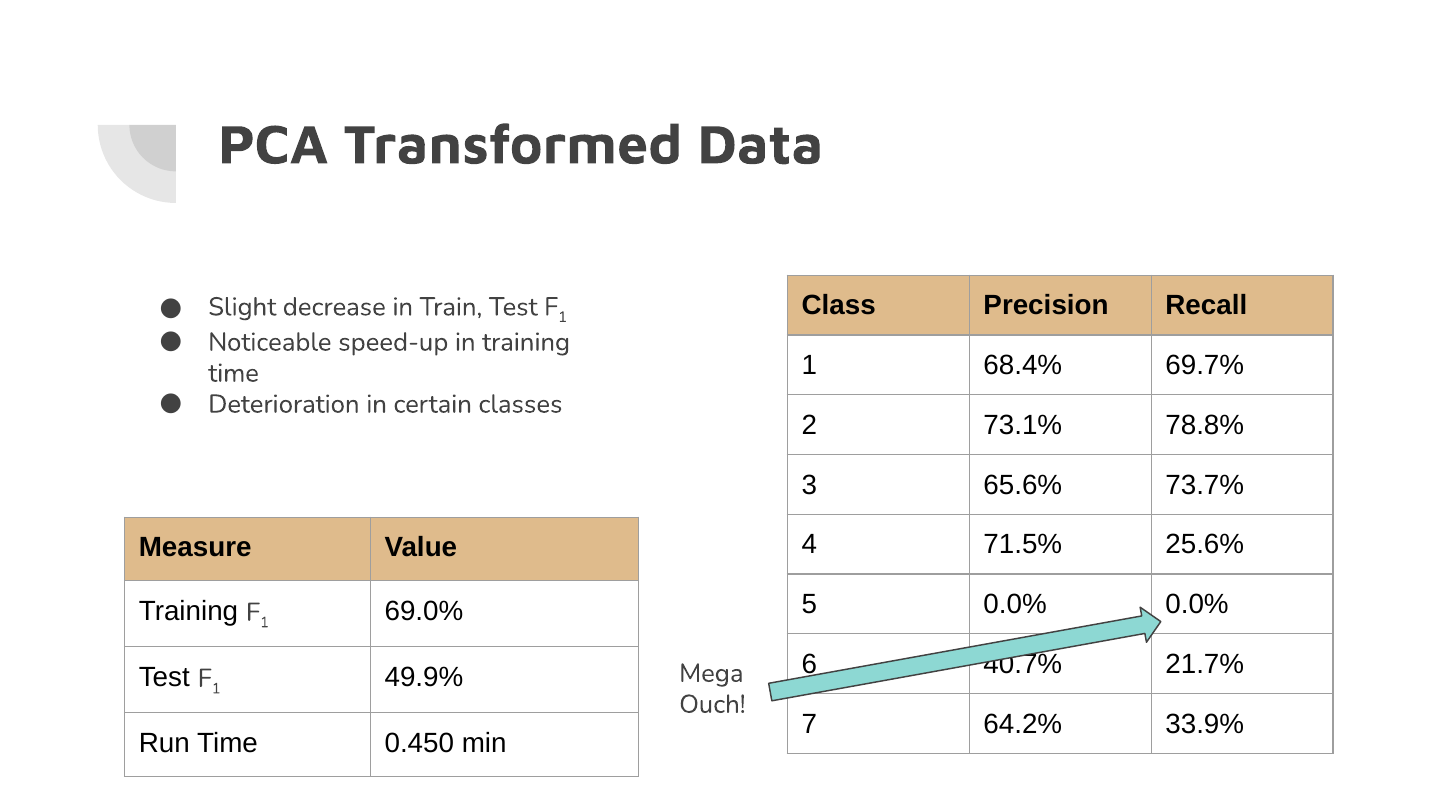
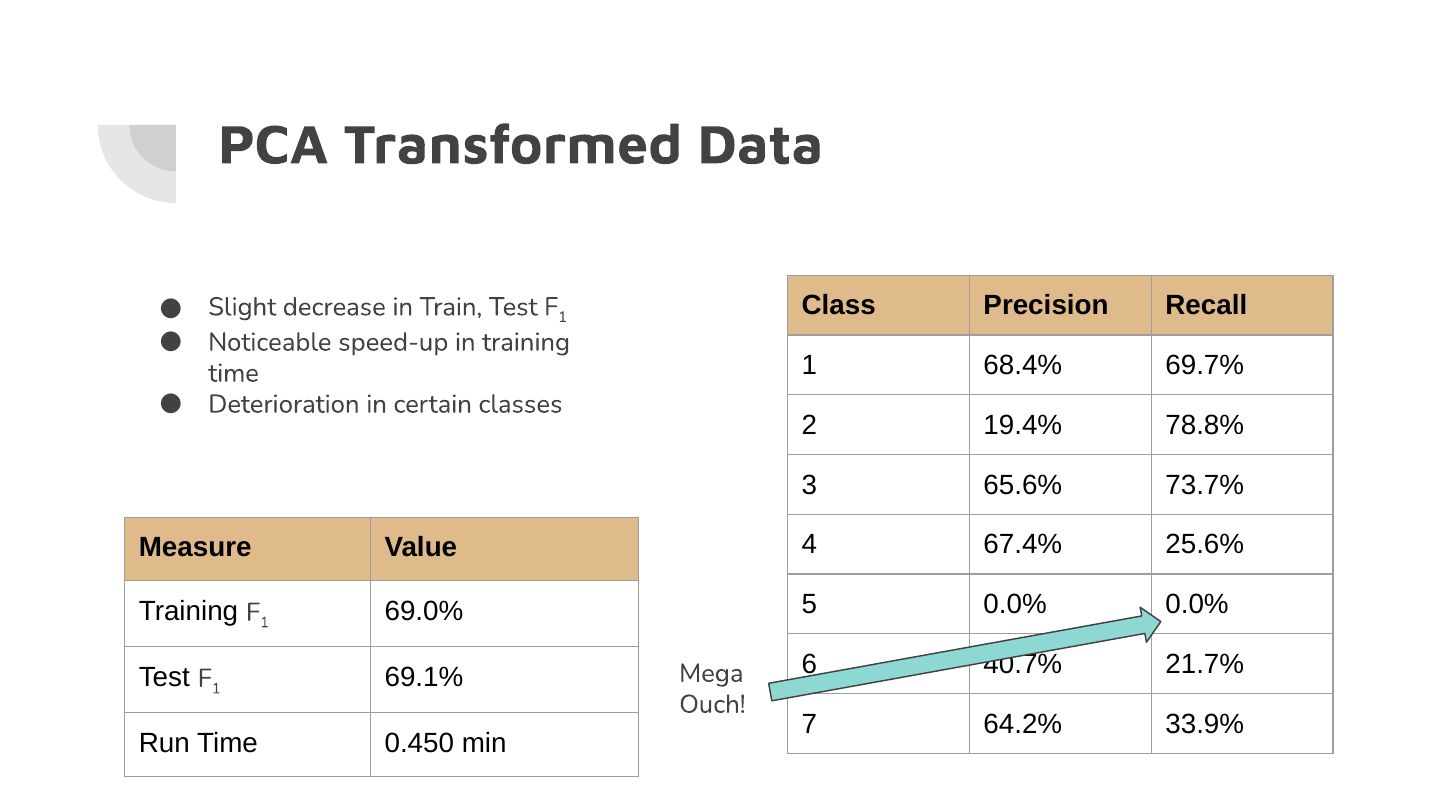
73.1%: 73.1% -> 19.4% (1023, 425)
71.5%: 71.5% -> 67.4% (1023, 545)
49.9%: 49.9% -> 69.1% (424, 677)
